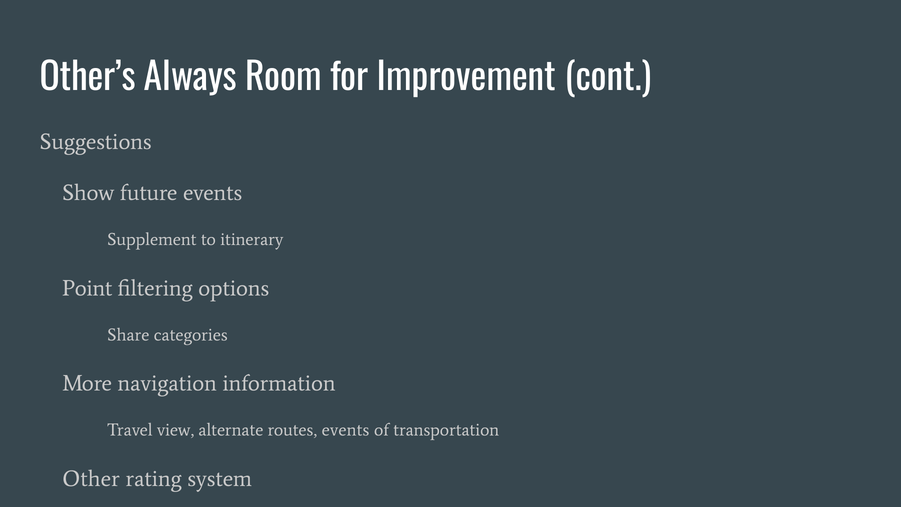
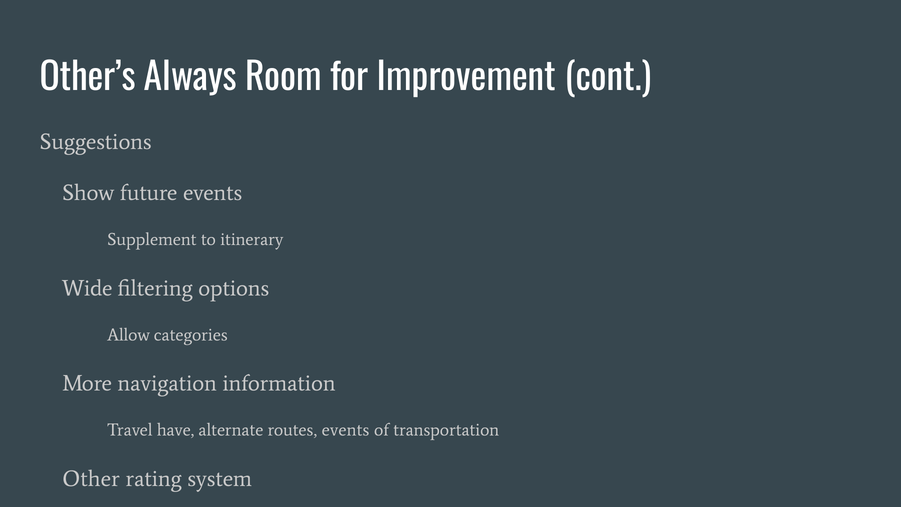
Point: Point -> Wide (87, 288)
Share: Share -> Allow (128, 335)
view: view -> have (176, 430)
